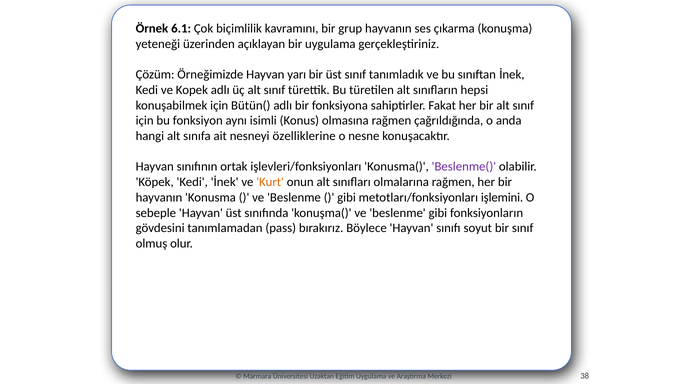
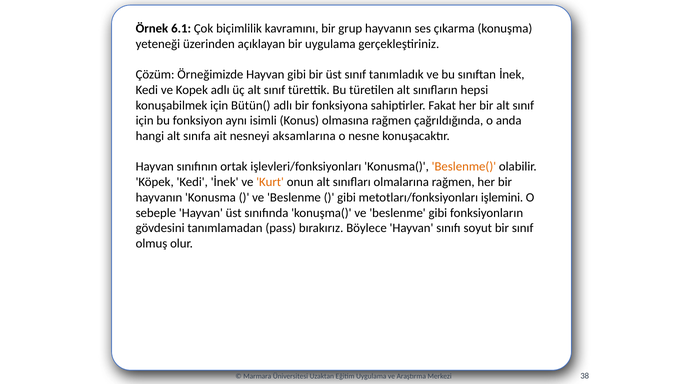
Hayvan yarı: yarı -> gibi (297, 75)
özelliklerine: özelliklerine -> aksamlarına (304, 136)
Beslenme( colour: purple -> orange (464, 167)
